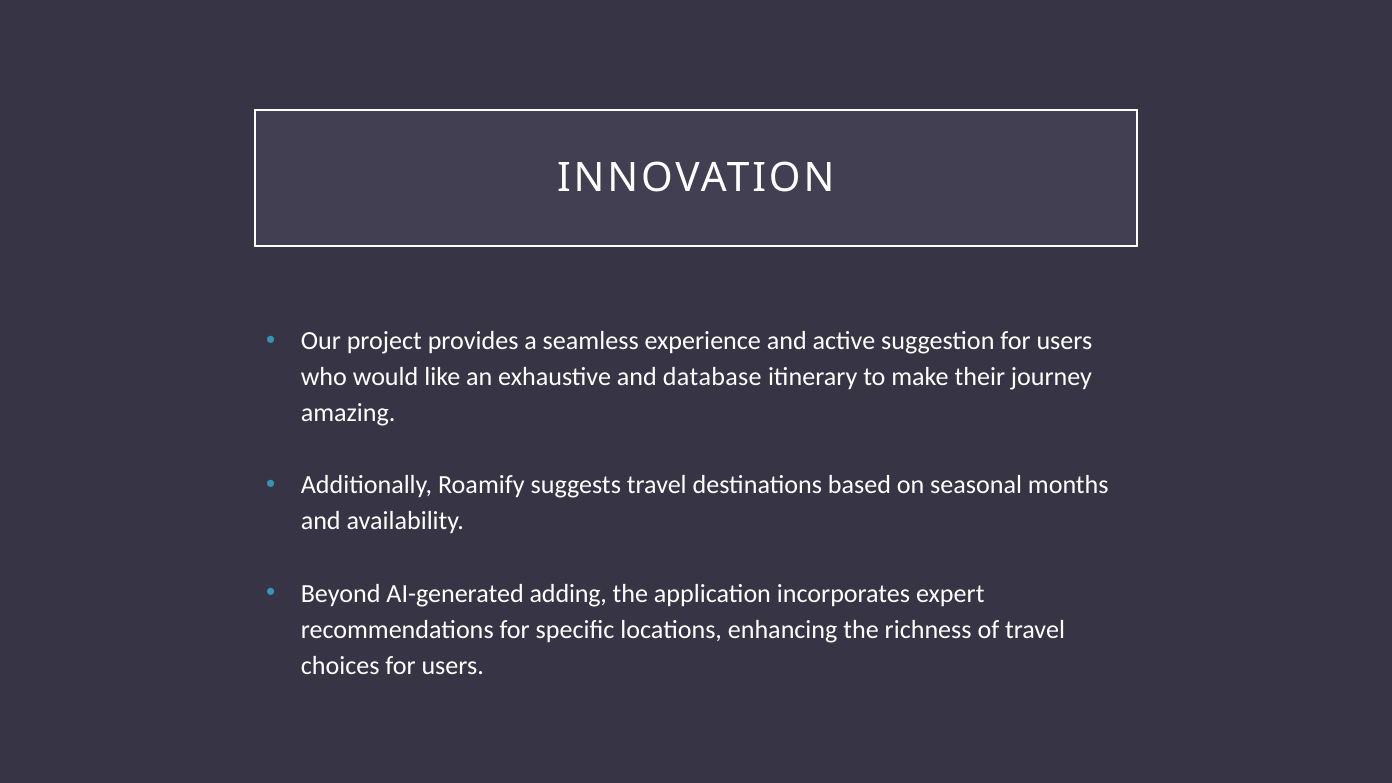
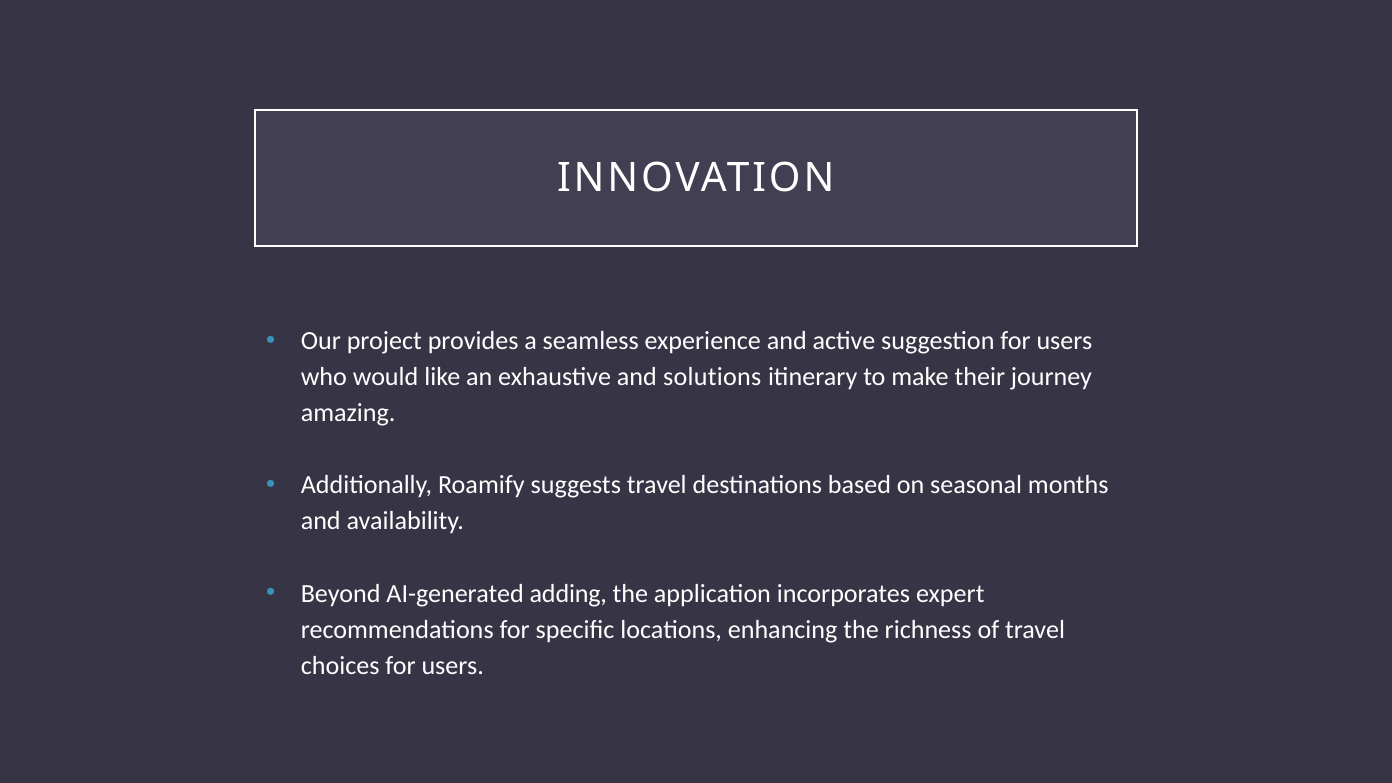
database: database -> solutions (712, 377)
